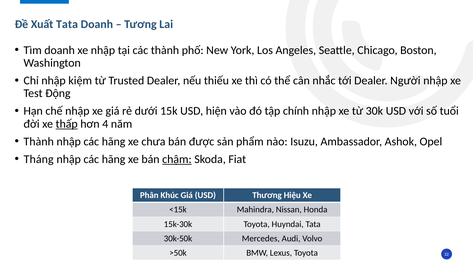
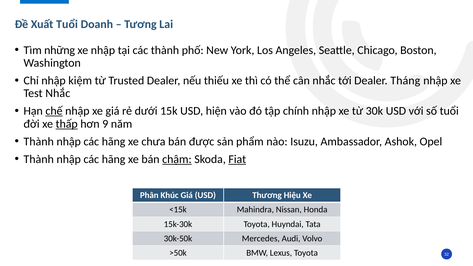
Xuất Tata: Tata -> Tuổi (67, 24)
Tìm doanh: doanh -> những (60, 50)
Người: Người -> Tháng (405, 81)
Test Động: Động -> Nhắc (58, 93)
chế underline: none -> present (54, 111)
4: 4 -> 9 (105, 124)
Tháng: Tháng -> Thành (39, 159)
Fiat underline: none -> present (237, 159)
